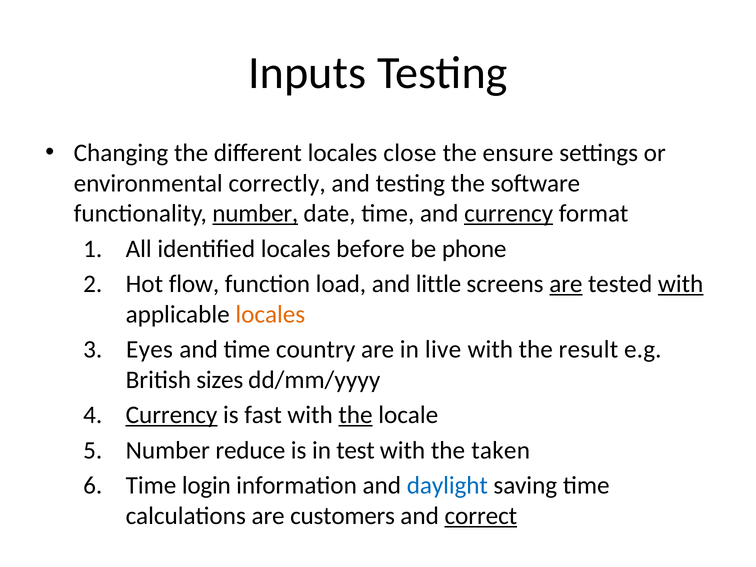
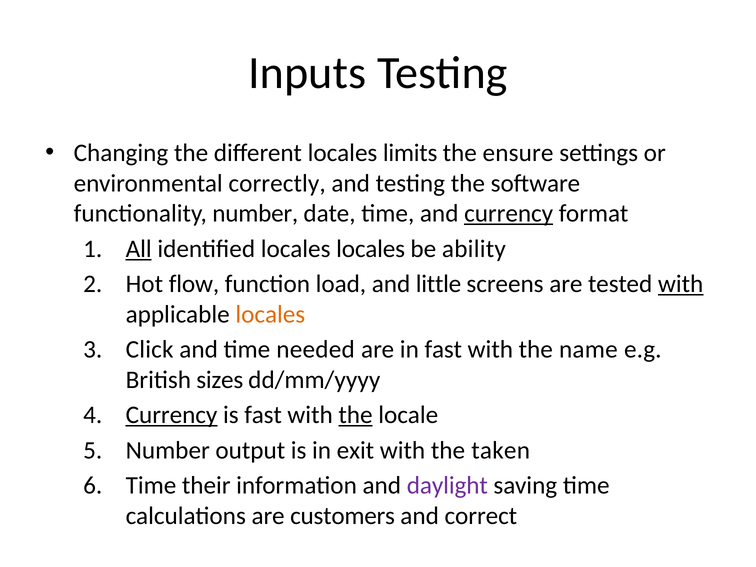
close: close -> limits (410, 153)
number underline: present -> none (255, 213)
All underline: none -> present (139, 249)
locales before: before -> locales (371, 249)
phone: phone -> ability (474, 249)
are underline: present -> none (566, 284)
Eyes: Eyes -> Click (150, 350)
country: country -> needed (316, 350)
in live: live -> fast (443, 350)
result: result -> name (588, 350)
reduce: reduce -> output (250, 450)
test: test -> exit (355, 450)
login: login -> their (206, 486)
daylight colour: blue -> purple (447, 486)
correct underline: present -> none (481, 516)
